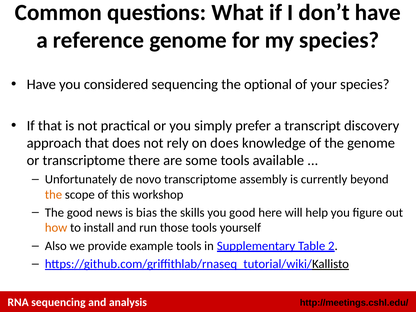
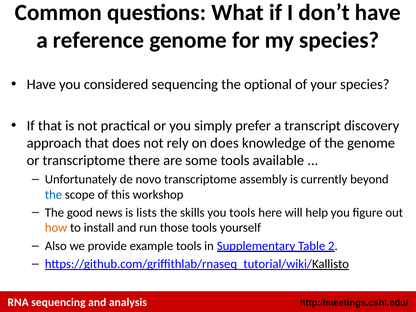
the colour: orange -> blue (53, 195)
bias: bias -> lists (147, 213)
you good: good -> tools (242, 213)
